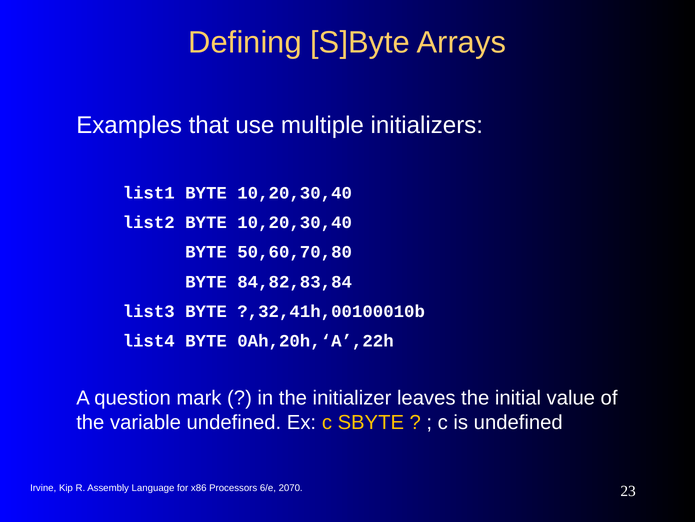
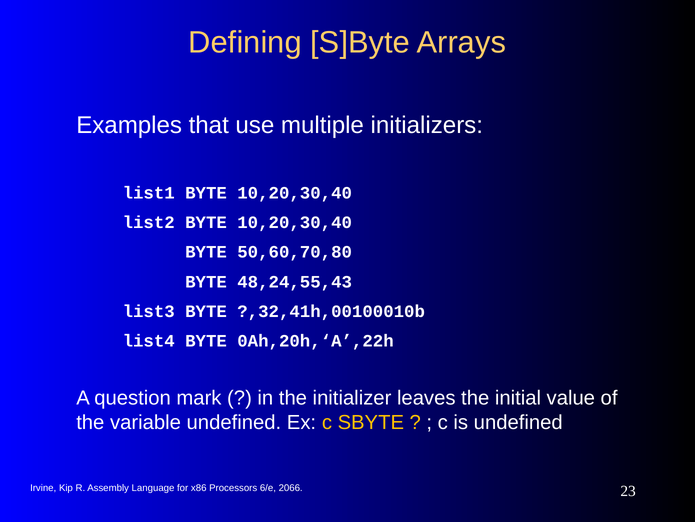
84,82,83,84: 84,82,83,84 -> 48,24,55,43 (295, 281)
2070: 2070 -> 2066 (291, 487)
